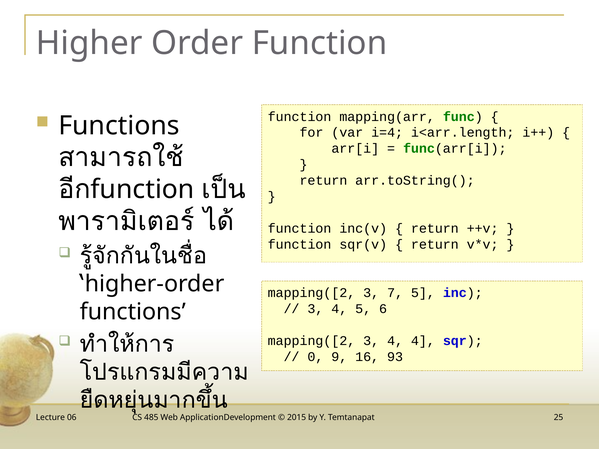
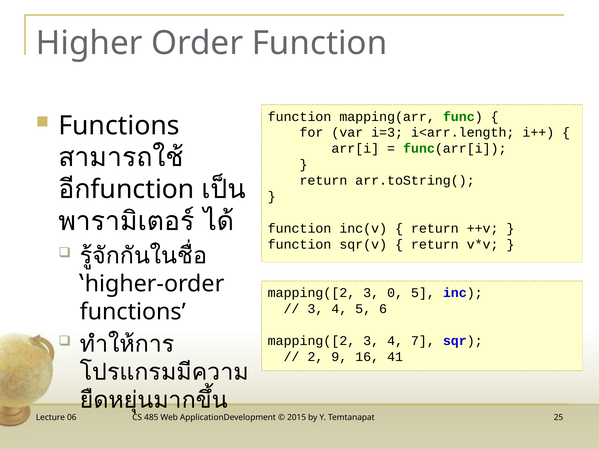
i=4: i=4 -> i=3 (387, 133)
7: 7 -> 0 (395, 293)
4 4: 4 -> 7 (423, 341)
0: 0 -> 2 (315, 357)
93: 93 -> 41 (395, 357)
